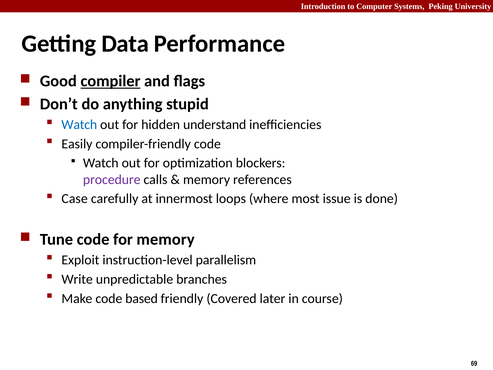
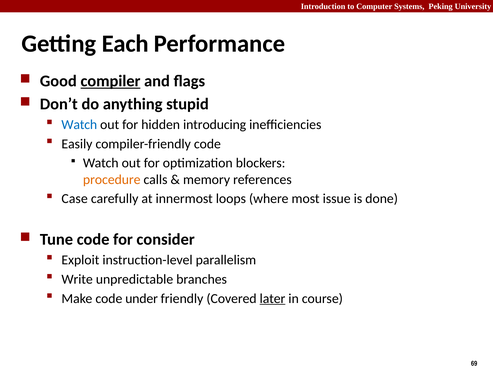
Data: Data -> Each (125, 44)
understand: understand -> introducing (215, 125)
procedure colour: purple -> orange (112, 179)
for memory: memory -> consider (166, 239)
based: based -> under (142, 298)
later underline: none -> present (273, 298)
